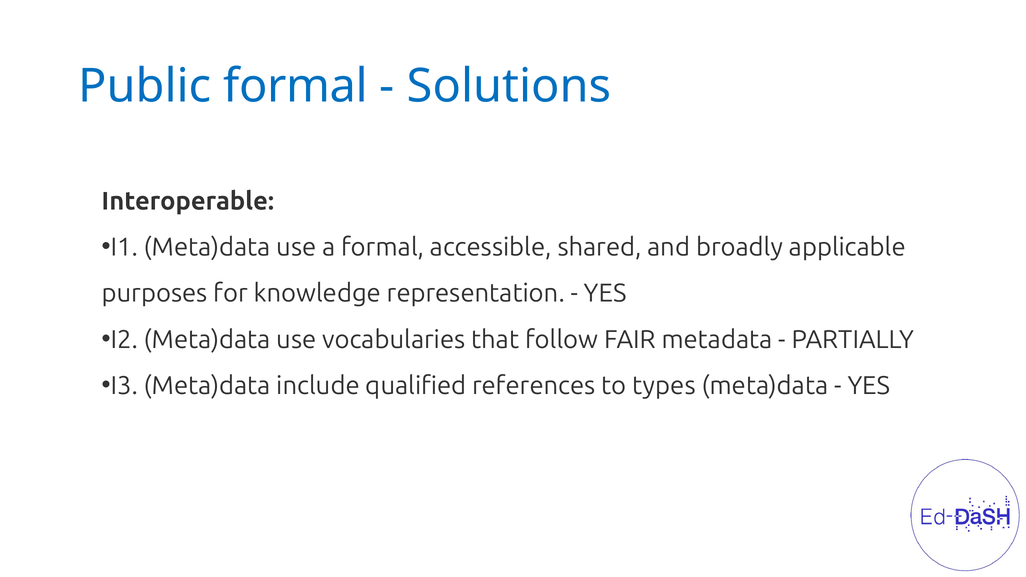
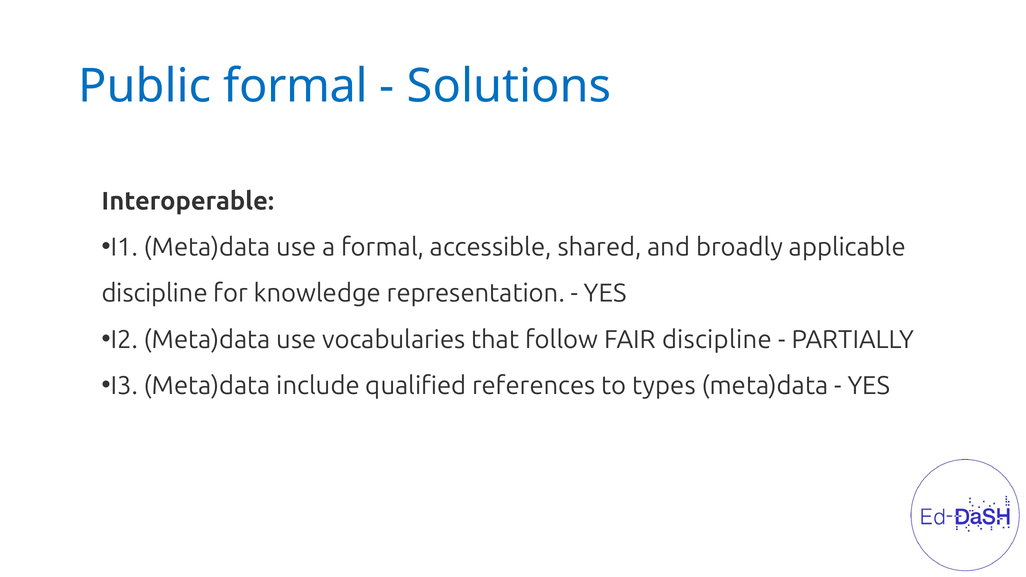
purposes: purposes -> discipline (155, 293)
FAIR metadata: metadata -> discipline (717, 340)
